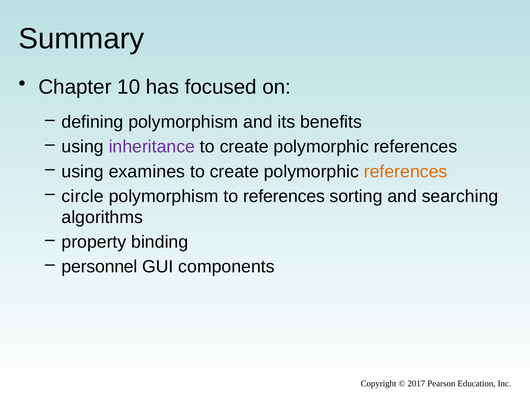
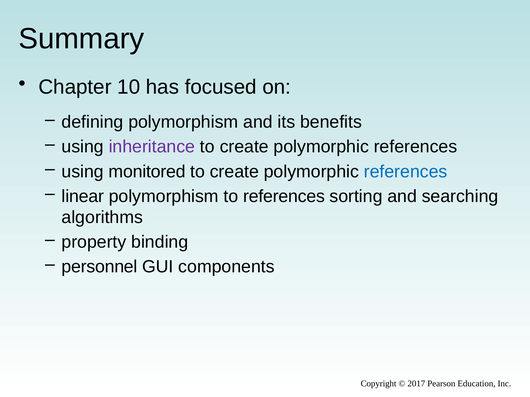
examines: examines -> monitored (147, 172)
references colour: orange -> blue (406, 172)
circle: circle -> linear (83, 196)
